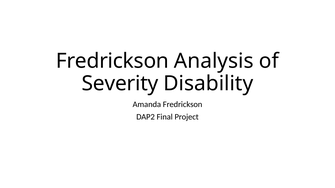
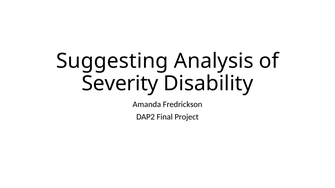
Fredrickson: Fredrickson -> Suggesting (112, 61)
